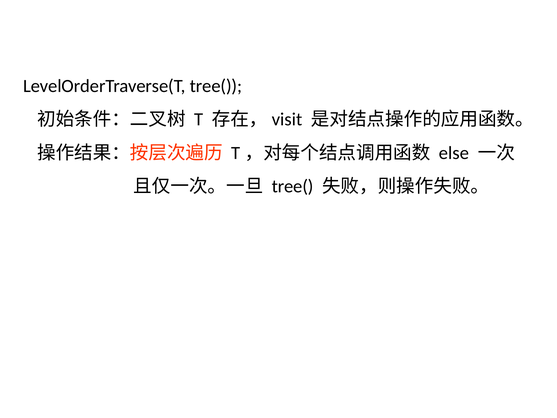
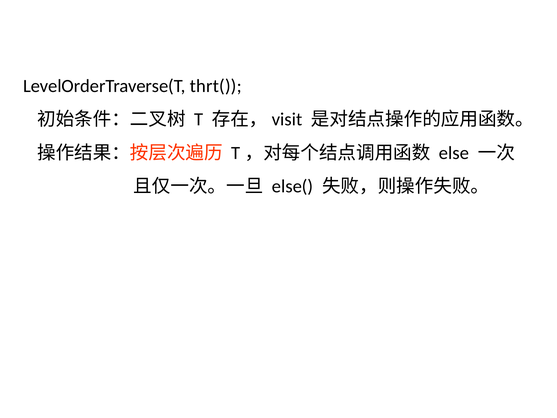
LevelOrderTraverse(T tree(: tree( -> thrt( (216, 86)
tree(: tree( -> else( (293, 186)
